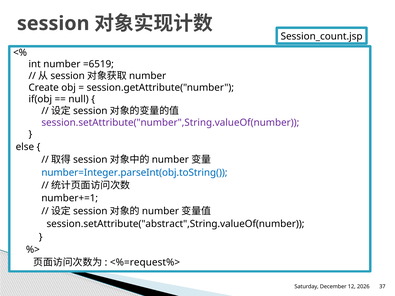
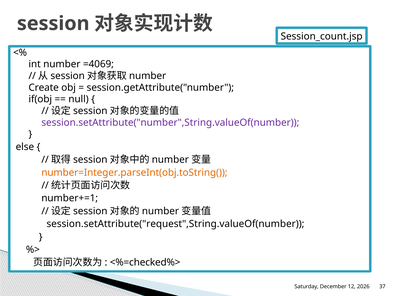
=6519: =6519 -> =4069 (98, 64)
number=Integer.parseInt(obj.toString( colour: blue -> orange (134, 173)
session.setAttribute("abstract",String.valueOf(number: session.setAttribute("abstract",String.valueOf(number -> session.setAttribute("request",String.valueOf(number (175, 224)
<%=request%>: <%=request%> -> <%=checked%> (145, 263)
